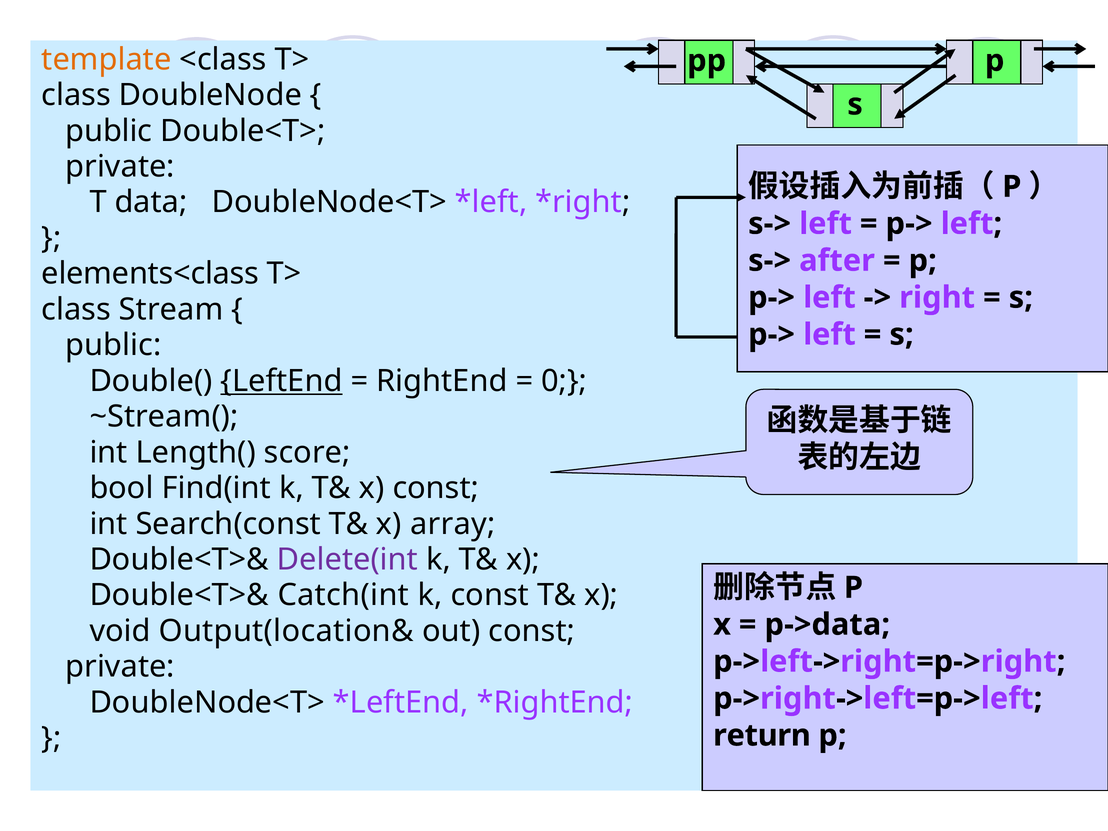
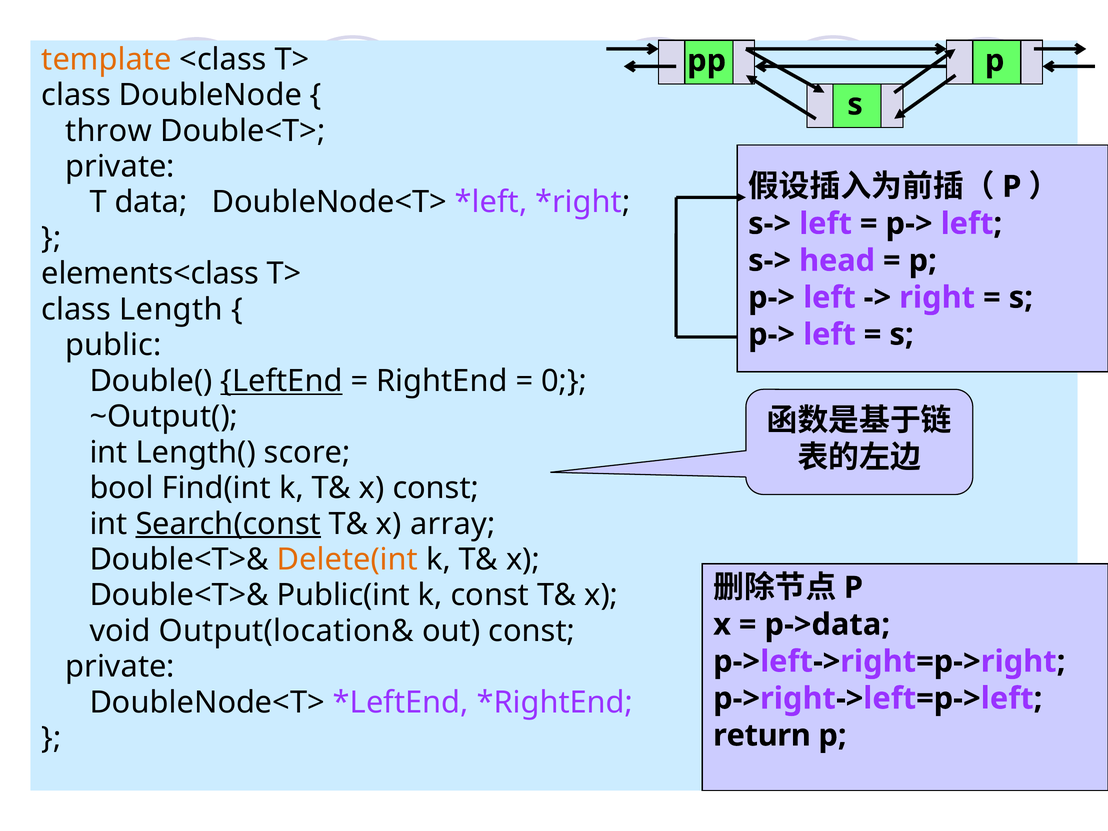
public: public -> throw (109, 131)
after: after -> head (837, 261)
Stream: Stream -> Length (171, 309)
~Stream(: ~Stream( -> ~Output( (164, 417)
Search(const underline: none -> present (228, 524)
Delete(int colour: purple -> orange (347, 560)
Catch(int: Catch(int -> Public(int (343, 595)
